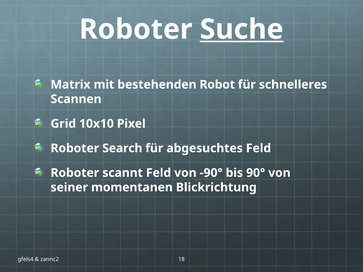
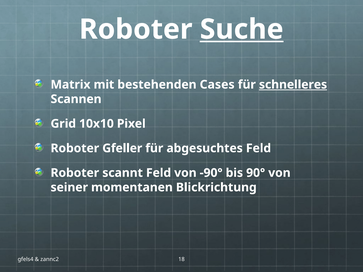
Robot: Robot -> Cases (217, 85)
schnelleres underline: none -> present (293, 85)
Search: Search -> Gfeller (122, 148)
